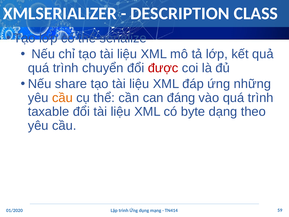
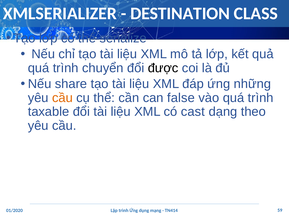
DESCRIPTION: DESCRIPTION -> DESTINATION (180, 13)
được colour: red -> black (163, 68)
đáng: đáng -> false (181, 98)
byte: byte -> cast (193, 112)
